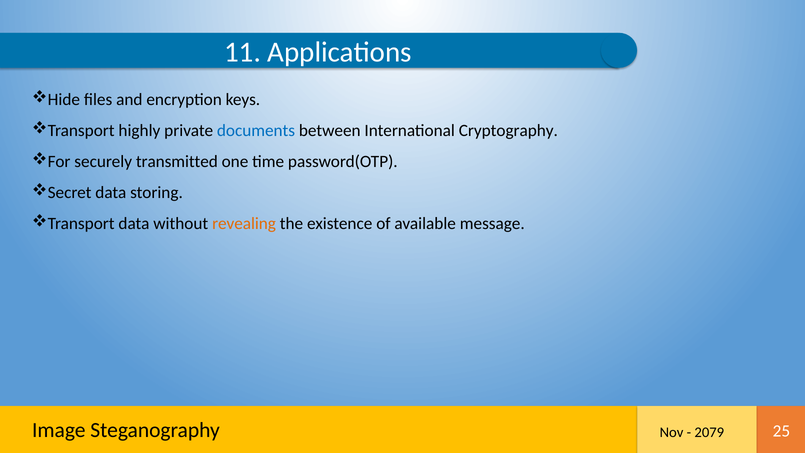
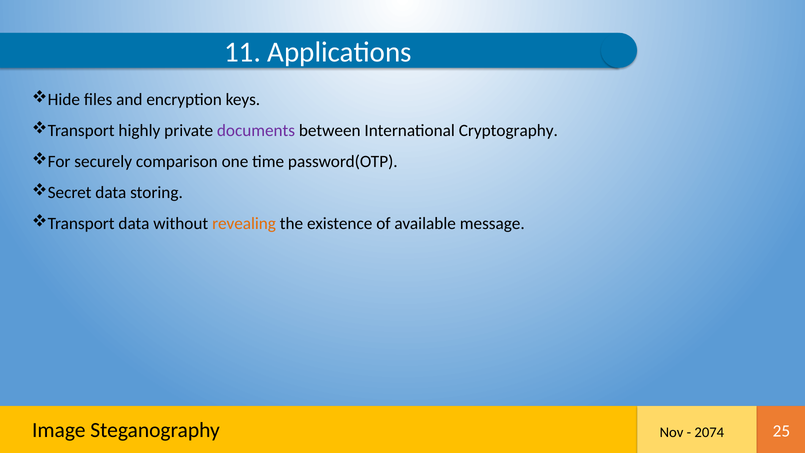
documents colour: blue -> purple (256, 131)
transmitted: transmitted -> comparison (177, 162)
2079: 2079 -> 2074 (709, 432)
